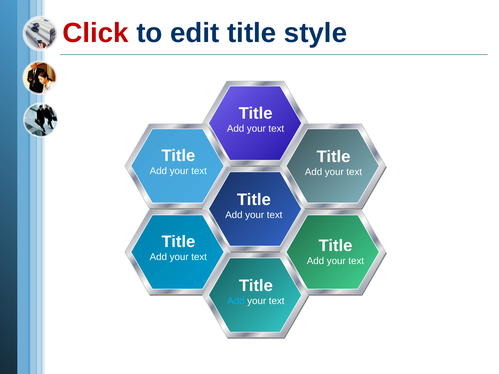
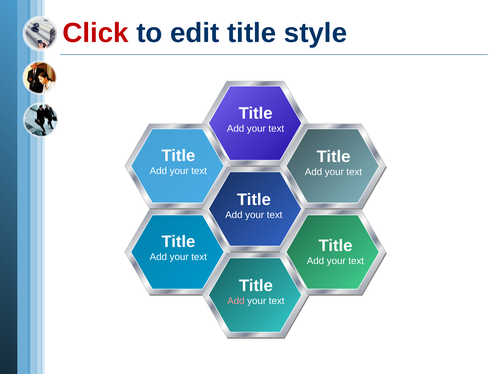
Add colour: light blue -> pink (236, 301)
